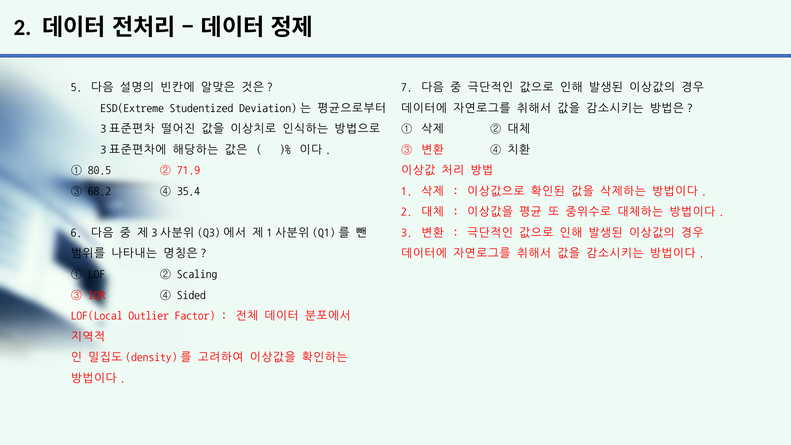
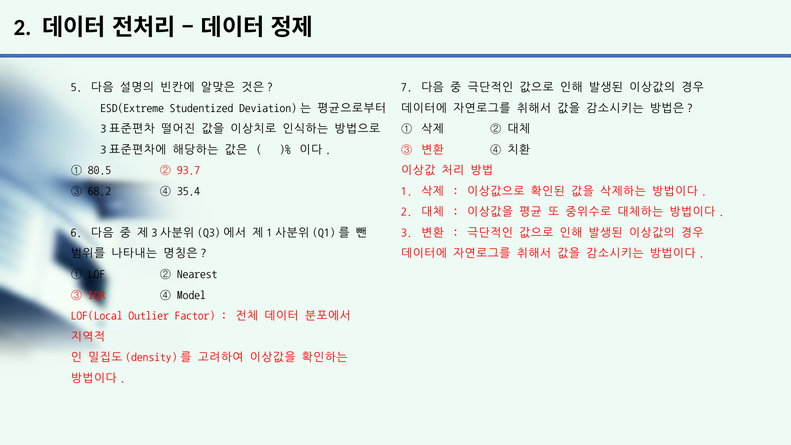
71.9: 71.9 -> 93.7 (189, 170)
Scaling: Scaling -> Nearest (197, 274)
Sided: Sided -> Model (191, 295)
